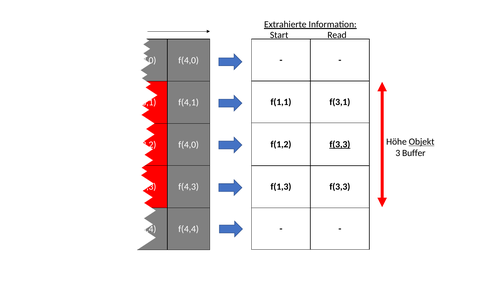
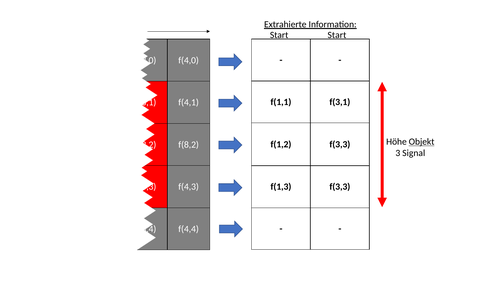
Start Read: Read -> Start (337, 35)
f(3,3 underline: present -> none (340, 145)
f(4,0: f(4,0 -> f(8,2 (189, 145)
Buffer: Buffer -> Signal (414, 153)
